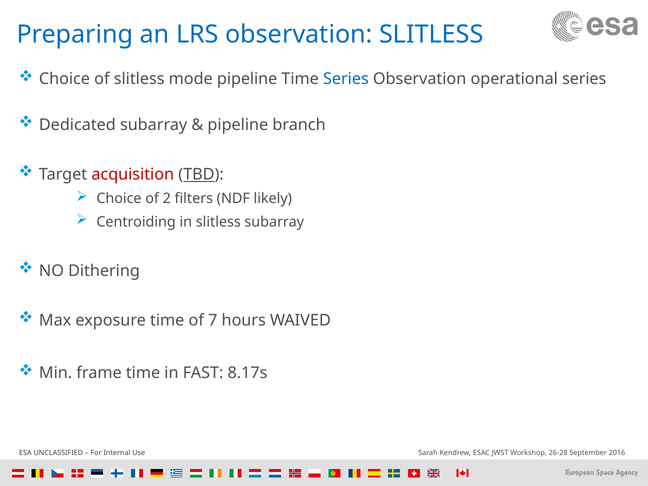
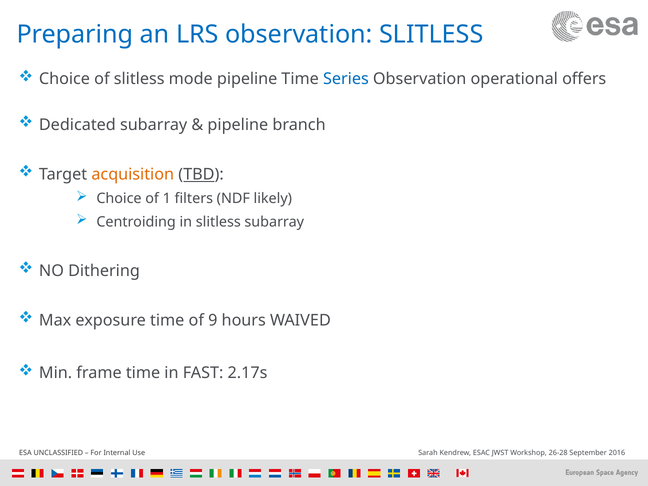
operational series: series -> offers (584, 79)
acquisition colour: red -> orange (133, 174)
2: 2 -> 1 (167, 199)
7: 7 -> 9 (213, 320)
8.17s: 8.17s -> 2.17s (248, 373)
